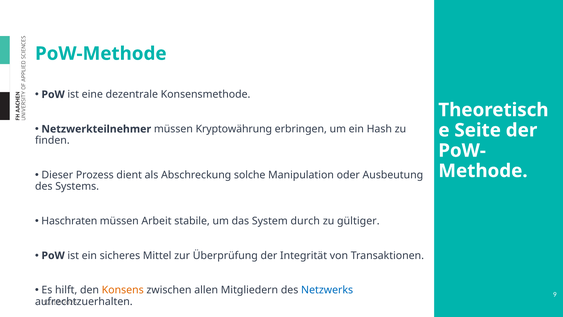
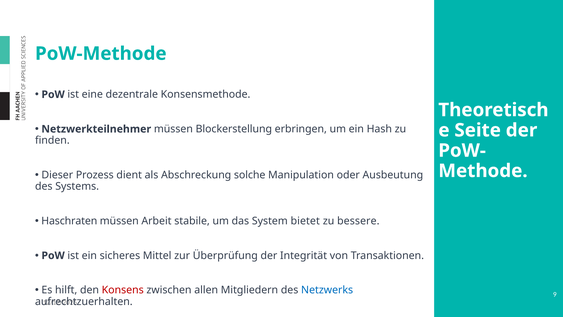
Kryptowährung: Kryptowährung -> Blockerstellung (234, 129)
durch: durch -> bietet (305, 221)
gültiger: gültiger -> bessere (358, 221)
Konsens colour: orange -> red (123, 290)
